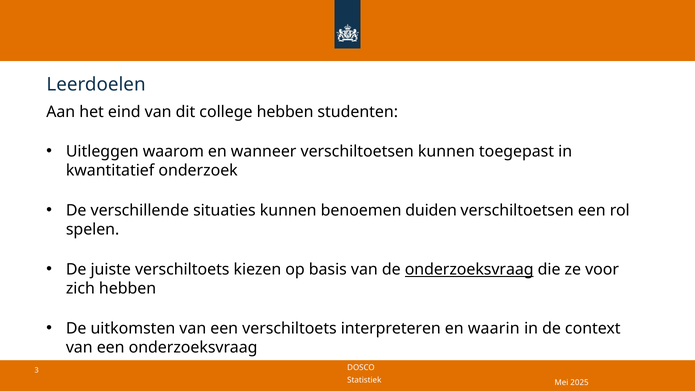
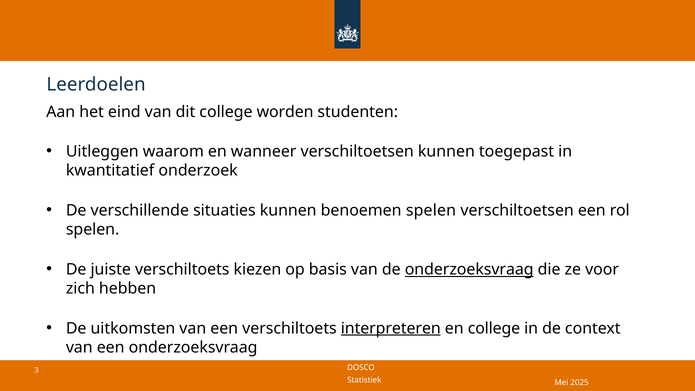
college hebben: hebben -> worden (285, 112)
benoemen duiden: duiden -> spelen (431, 210)
interpreteren underline: none -> present (391, 328)
en waarin: waarin -> college (494, 328)
